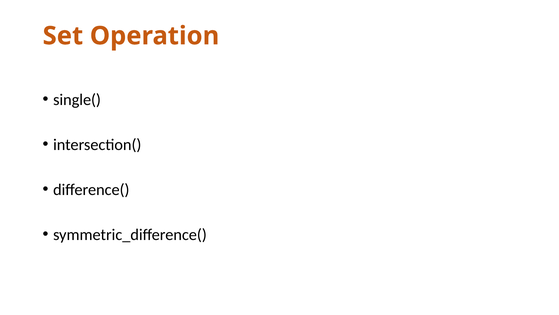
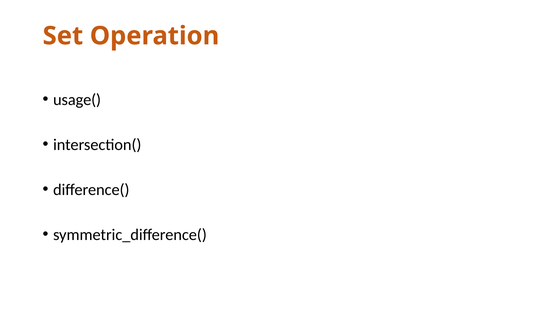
single(: single( -> usage( (77, 99)
